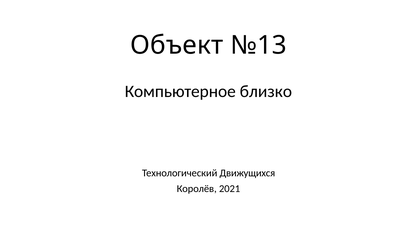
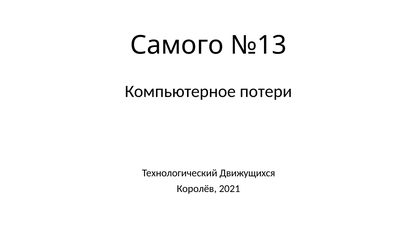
Объект: Объект -> Самого (177, 45)
близко: близко -> потери (266, 92)
